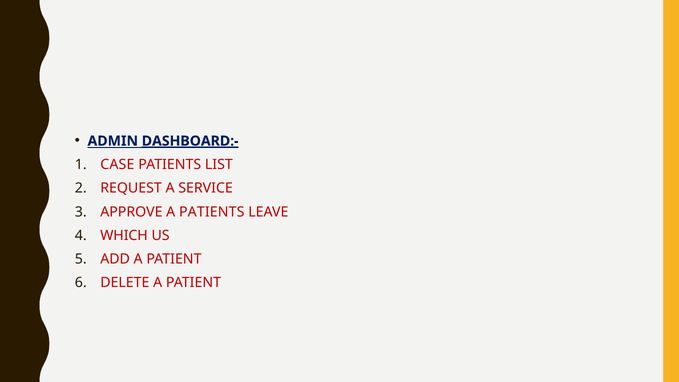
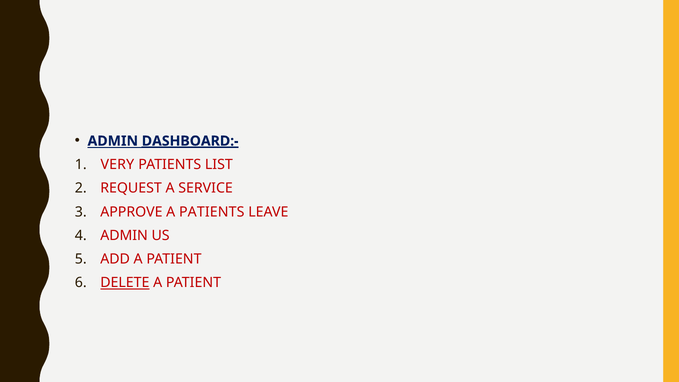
CASE: CASE -> VERY (117, 165)
WHICH: WHICH -> ADMIN (124, 235)
DELETE underline: none -> present (125, 283)
